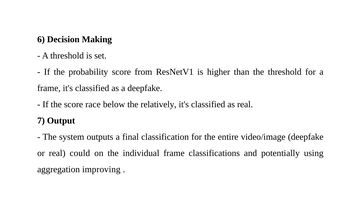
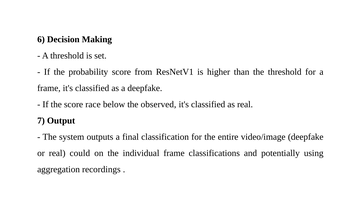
relatively: relatively -> observed (158, 104)
improving: improving -> recordings (101, 169)
